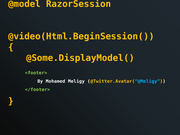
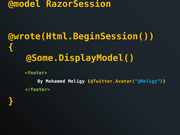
@video(Html.BeginSession(: @video(Html.BeginSession( -> @wrote(Html.BeginSession( (81, 36)
